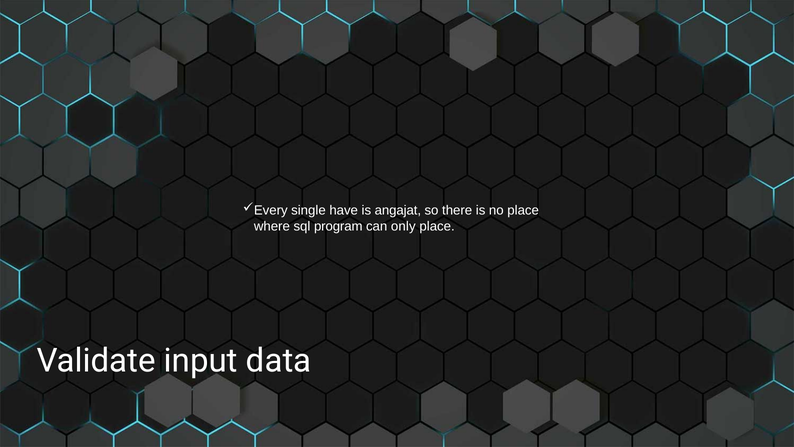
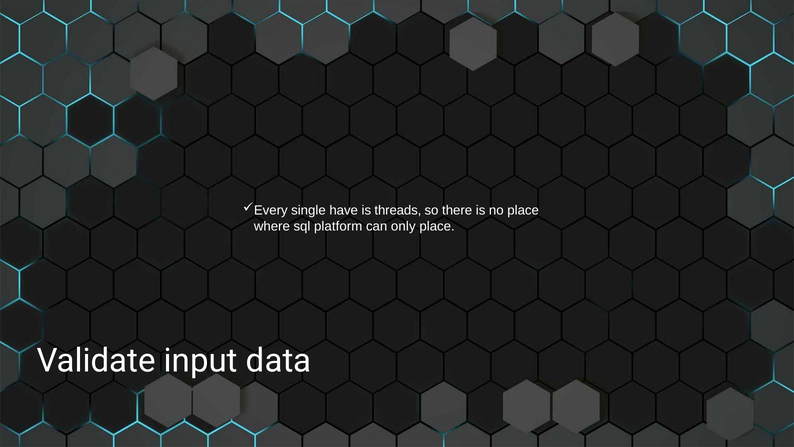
angajat: angajat -> threads (398, 210)
program: program -> platform (338, 226)
